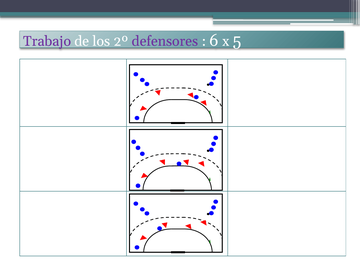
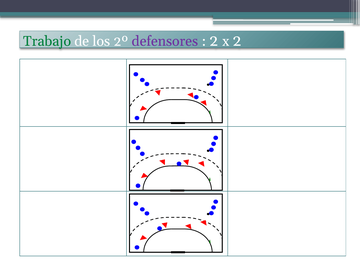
Trabajo colour: purple -> green (47, 41)
6: 6 -> 2 (214, 40)
x 5: 5 -> 2 (237, 40)
